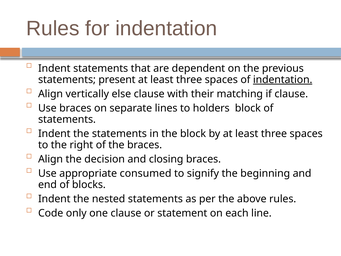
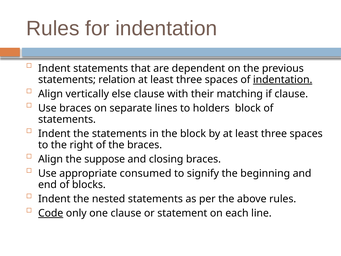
present: present -> relation (117, 80)
decision: decision -> suppose (105, 159)
Code underline: none -> present (51, 213)
